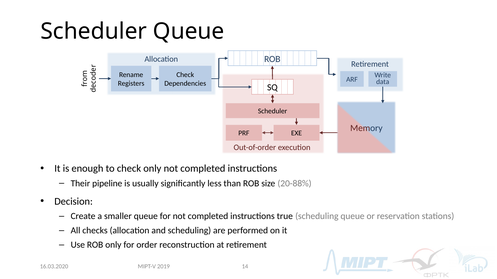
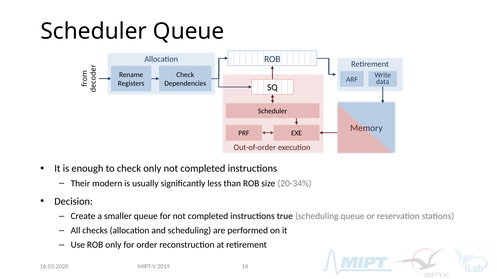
pipeline: pipeline -> modern (107, 184)
20-88%: 20-88% -> 20-34% (295, 184)
